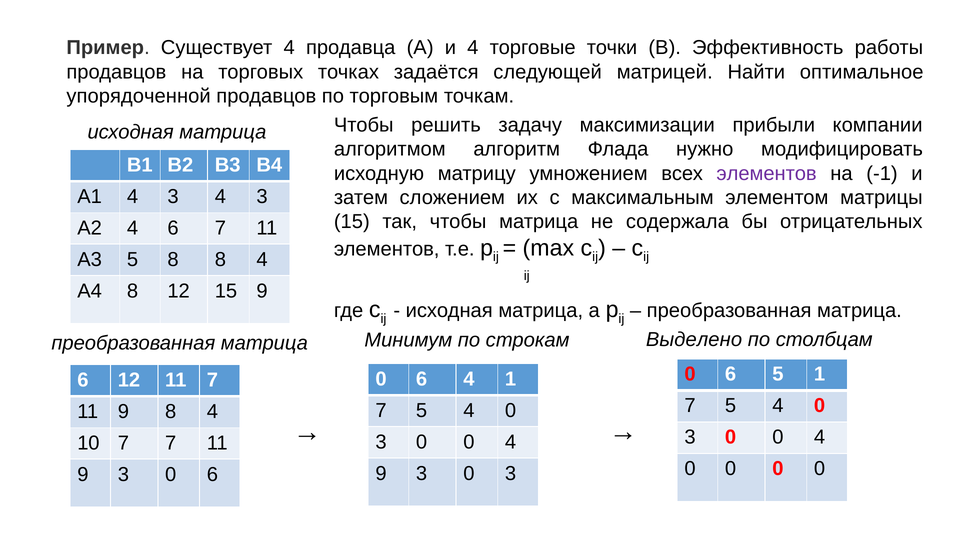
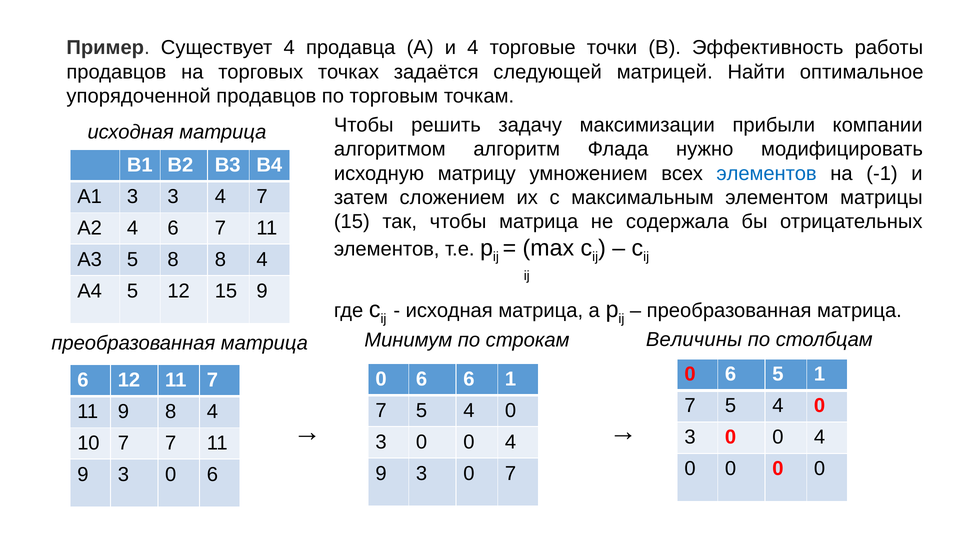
элементов colour: purple -> blue (767, 173)
A1 4: 4 -> 3 (133, 196)
3 4 3: 3 -> 7 (262, 196)
A4 8: 8 -> 5 (133, 291)
Выделено: Выделено -> Величины (694, 340)
6 4: 4 -> 6 (469, 379)
3 0 3: 3 -> 7 (511, 473)
